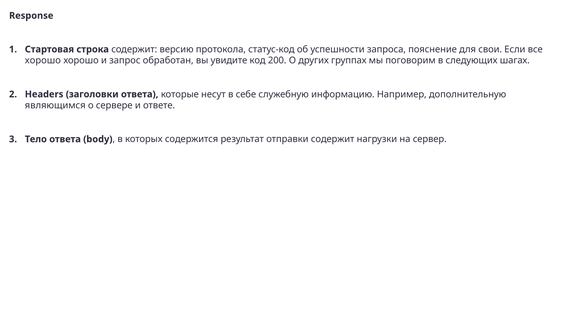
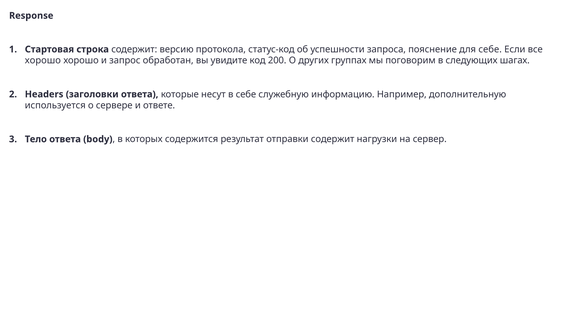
для свои: свои -> себе (490, 49)
являющимся: являющимся -> используется (55, 105)
